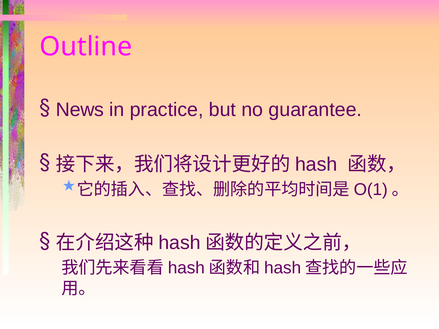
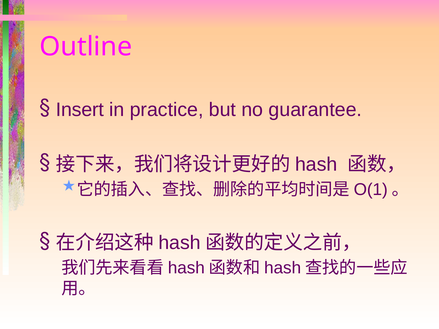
News: News -> Insert (80, 110)
